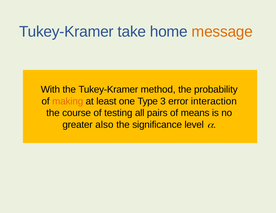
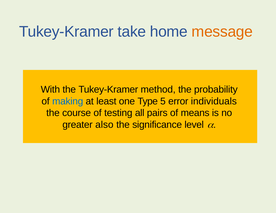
making colour: orange -> blue (68, 101)
3: 3 -> 5 (163, 101)
interaction: interaction -> individuals (214, 101)
